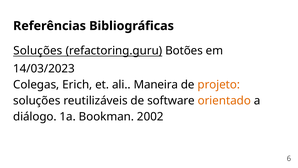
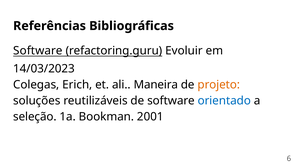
Soluções: Soluções -> Software (38, 51)
Botões: Botões -> Evoluir (184, 51)
orientado colour: orange -> blue (224, 100)
diálogo: diálogo -> seleção (35, 116)
2002: 2002 -> 2001 (150, 116)
